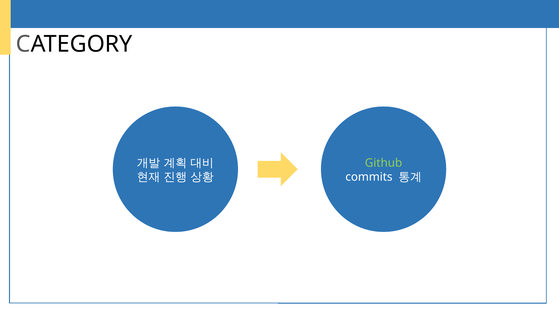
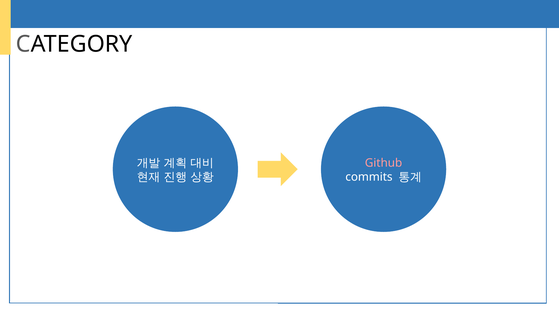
Github colour: light green -> pink (384, 163)
